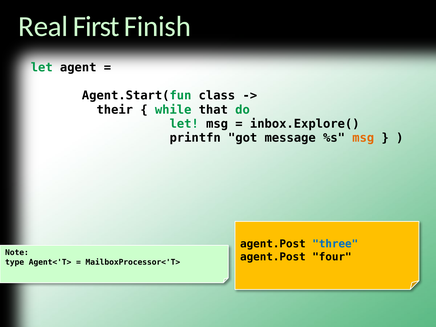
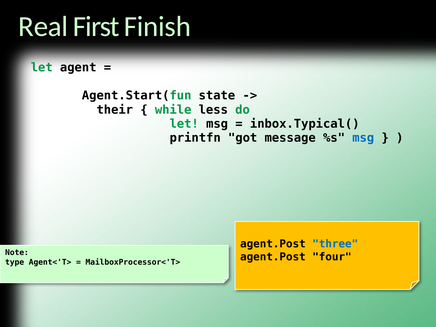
class: class -> state (217, 96)
that: that -> less (213, 110)
inbox.Explore(: inbox.Explore( -> inbox.Typical( (305, 124)
msg colour: orange -> blue (363, 138)
